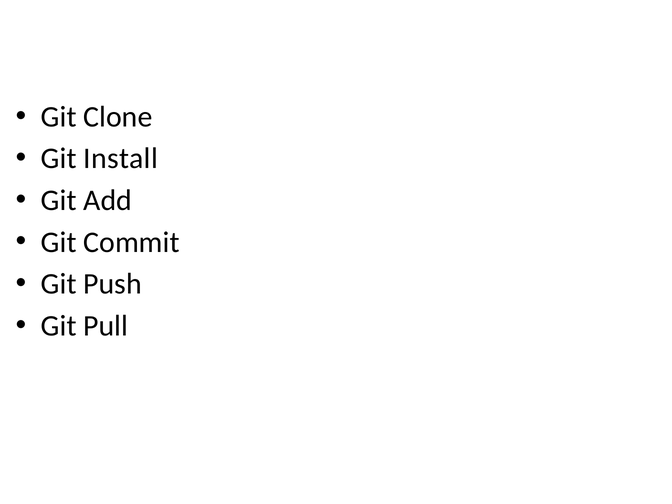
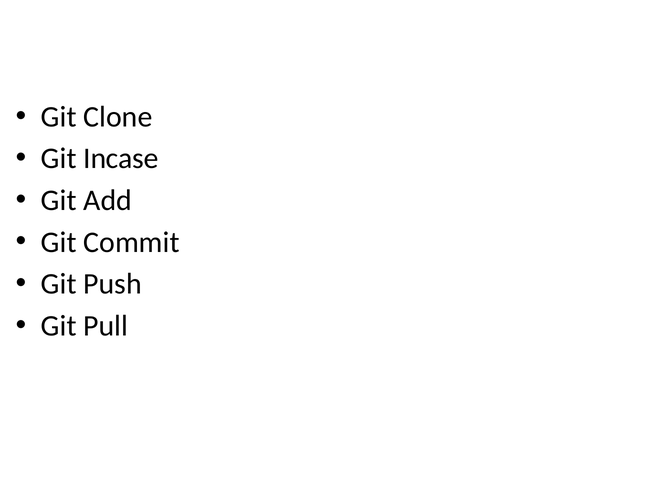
Install: Install -> Incase (121, 159)
